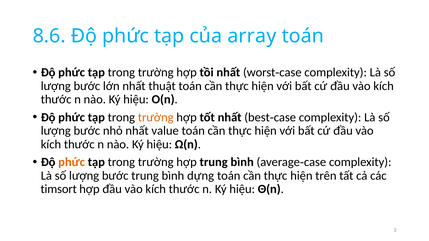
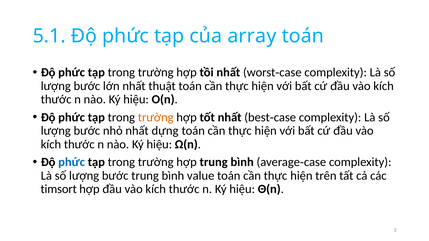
8.6: 8.6 -> 5.1 (49, 36)
value: value -> dựng (165, 131)
phức colour: orange -> blue (72, 162)
dựng: dựng -> value (201, 176)
